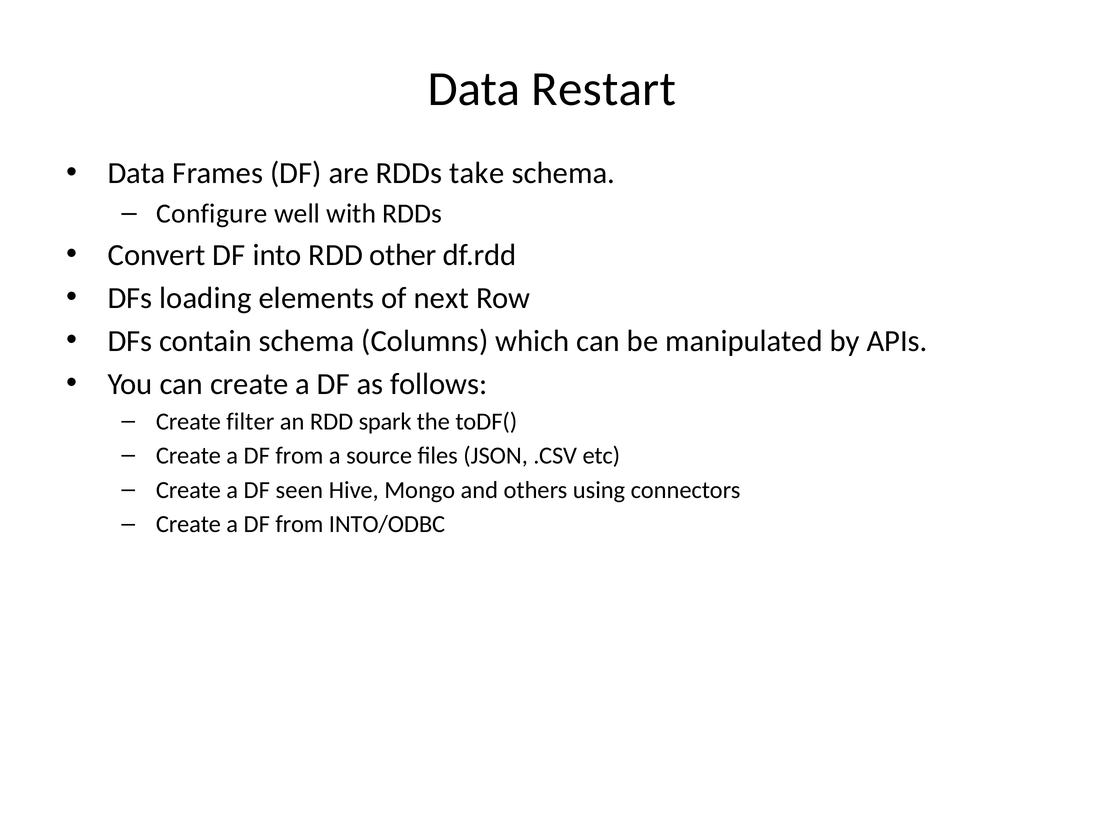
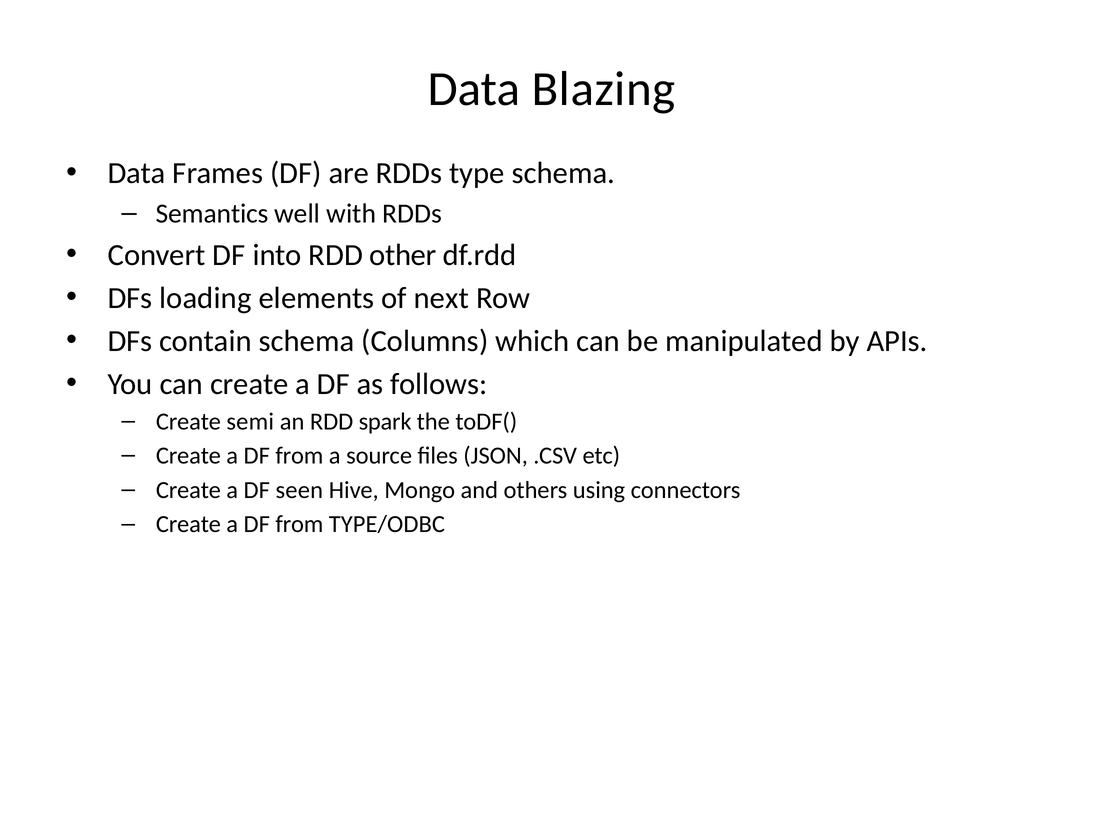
Restart: Restart -> Blazing (604, 89)
take: take -> type (477, 173)
Configure: Configure -> Semantics (212, 214)
filter: filter -> semi (250, 421)
INTO/ODBC: INTO/ODBC -> TYPE/ODBC (387, 524)
